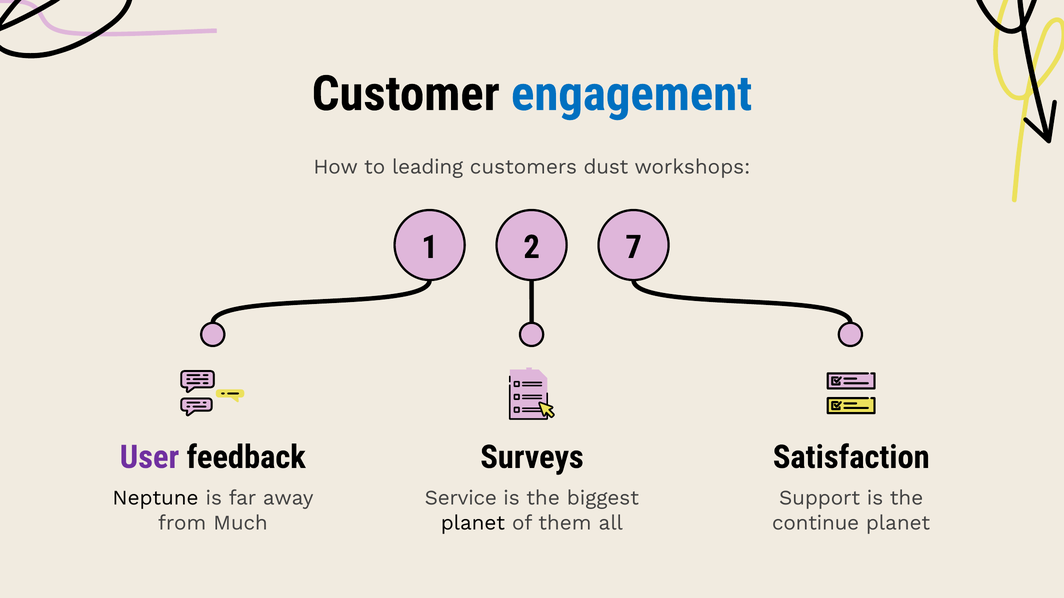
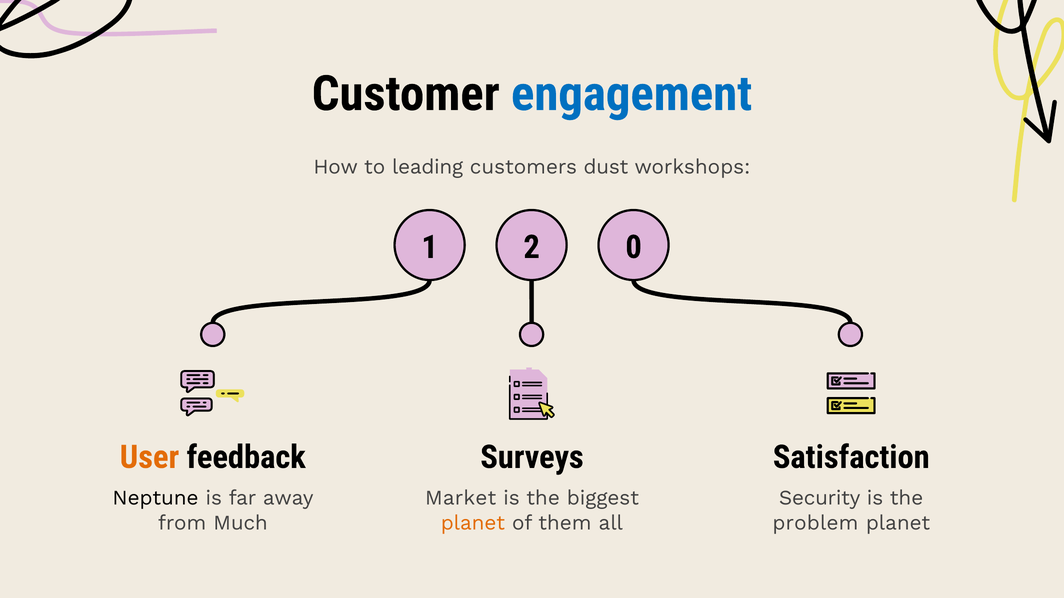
7: 7 -> 0 (634, 247)
User colour: purple -> orange (149, 458)
Service: Service -> Market (461, 498)
Support: Support -> Security (820, 498)
planet colour: black -> orange (473, 523)
continue: continue -> problem (815, 523)
